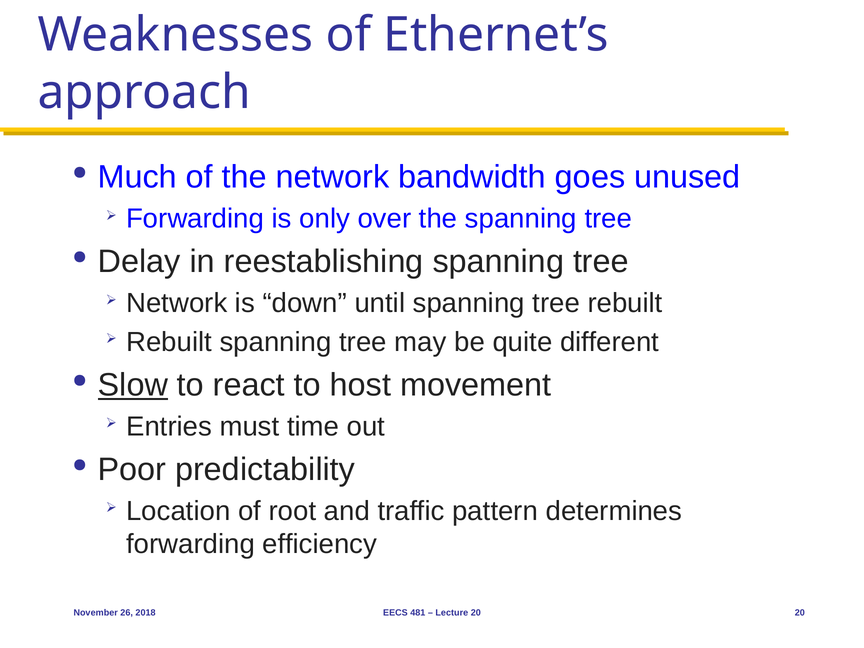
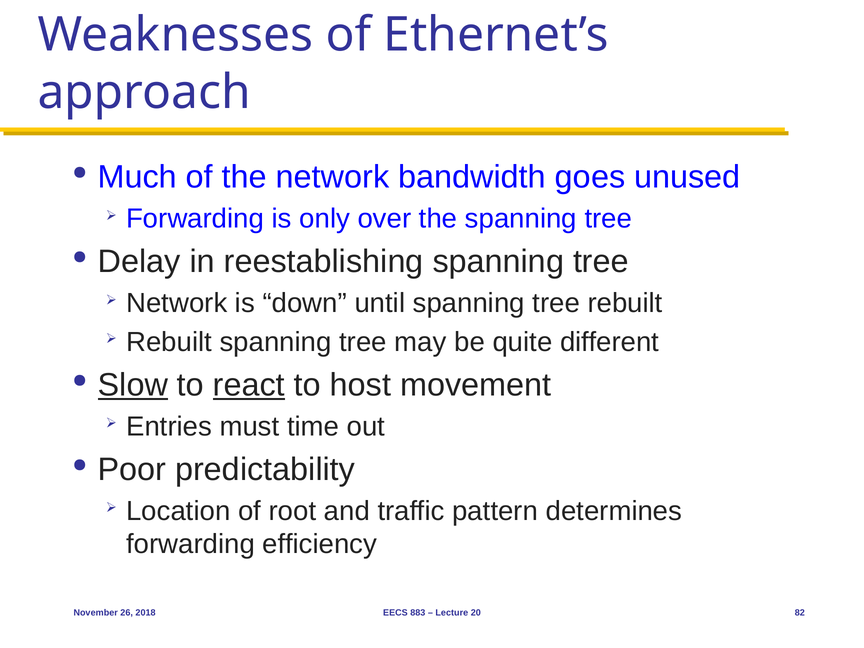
react underline: none -> present (249, 385)
481: 481 -> 883 (418, 613)
20 20: 20 -> 82 (800, 613)
